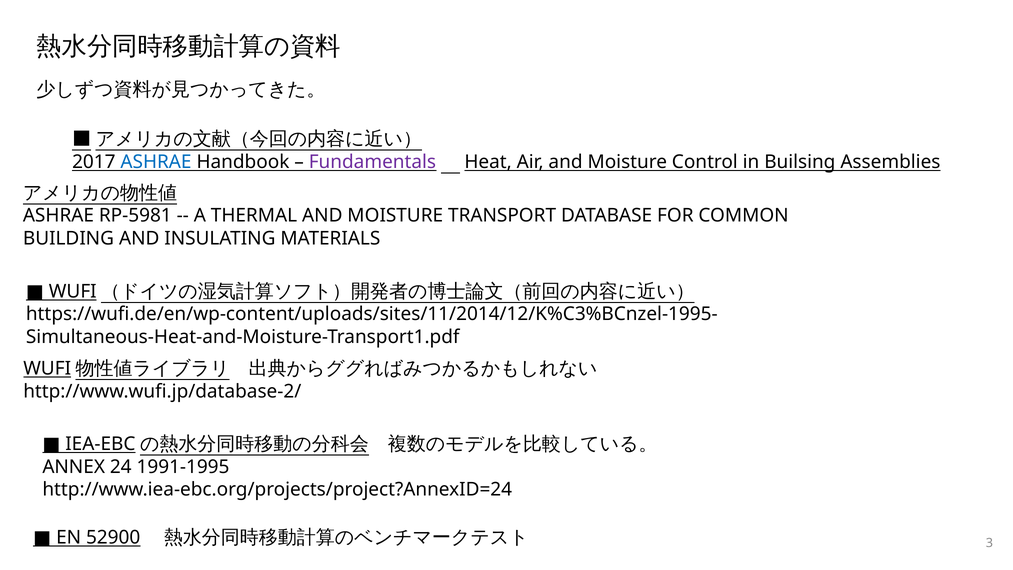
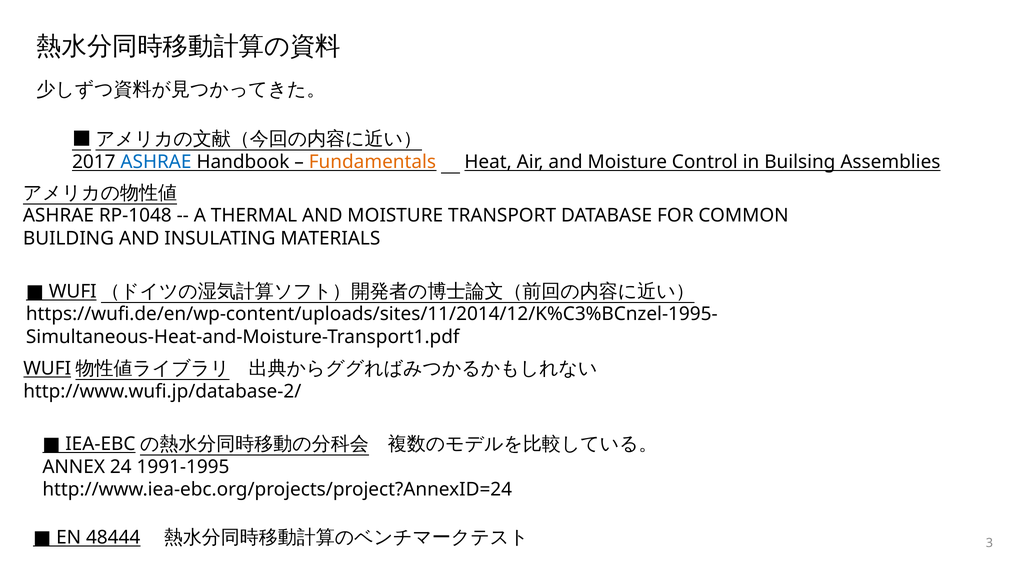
Fundamentals colour: purple -> orange (372, 162)
RP-5981: RP-5981 -> RP-1048 (135, 215)
52900: 52900 -> 48444 (113, 537)
